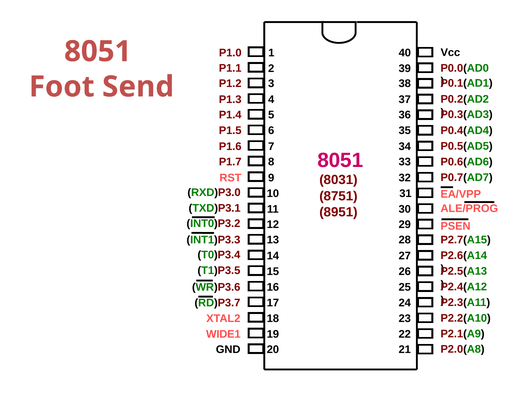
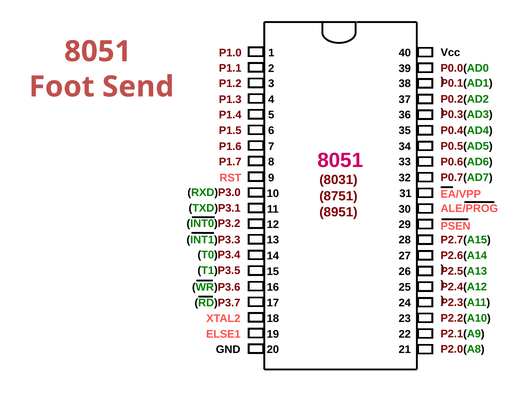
WIDE1: WIDE1 -> ELSE1 (223, 335)
